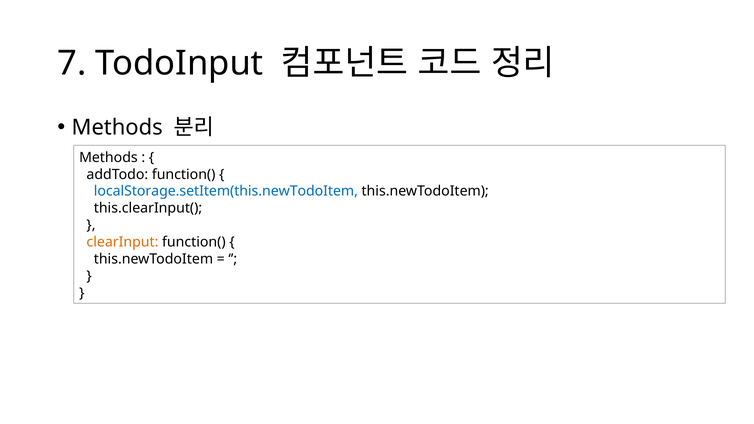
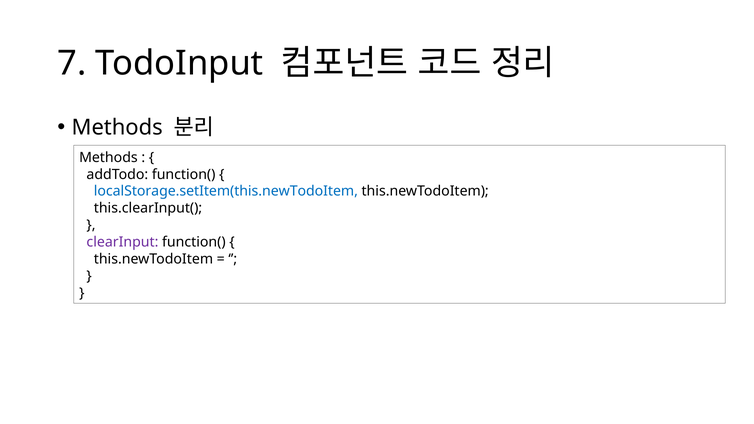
clearInput colour: orange -> purple (122, 242)
